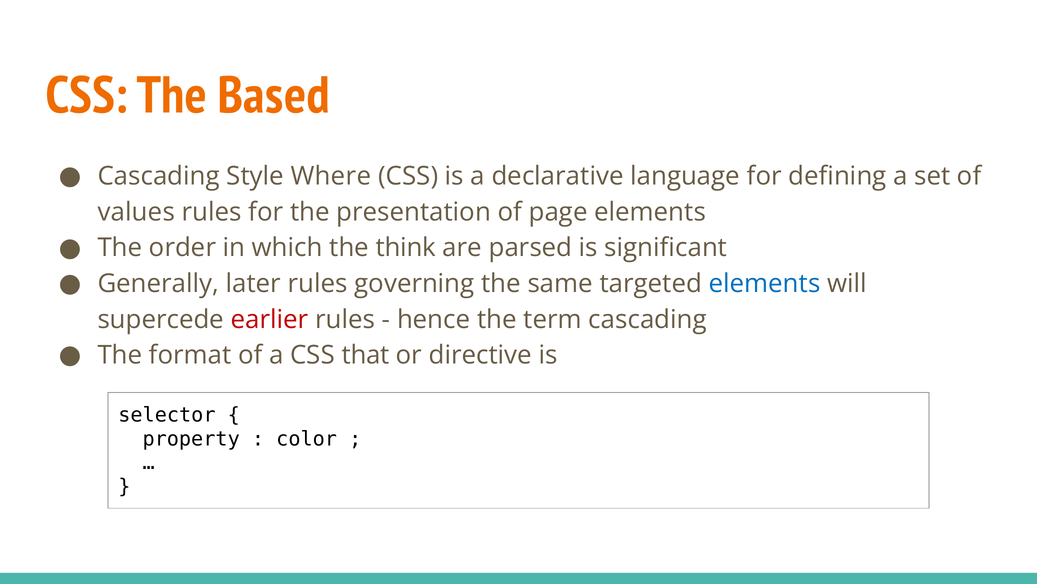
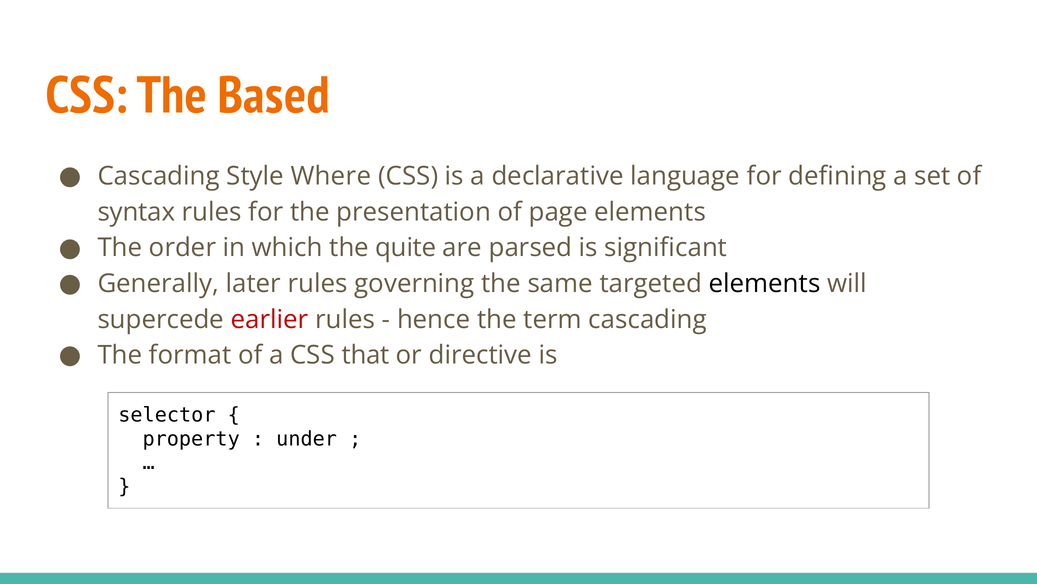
values: values -> syntax (136, 212)
think: think -> quite (406, 248)
elements colour: blue -> black (765, 283)
color: color -> under (307, 438)
